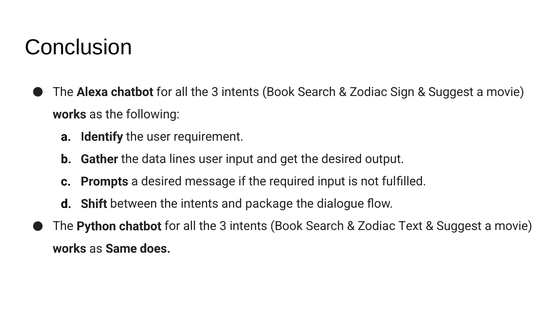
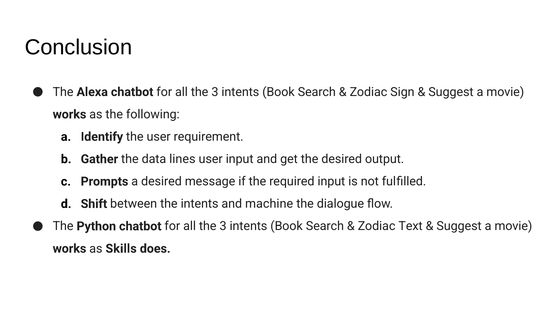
package: package -> machine (269, 204)
Same: Same -> Skills (121, 249)
